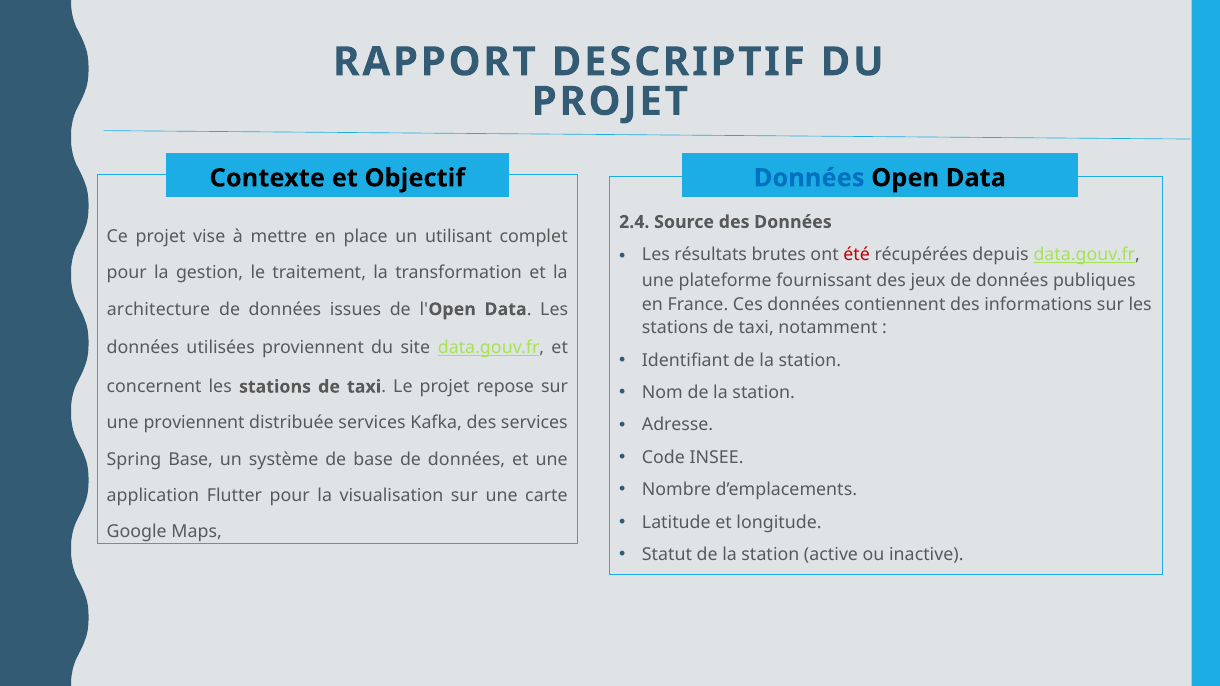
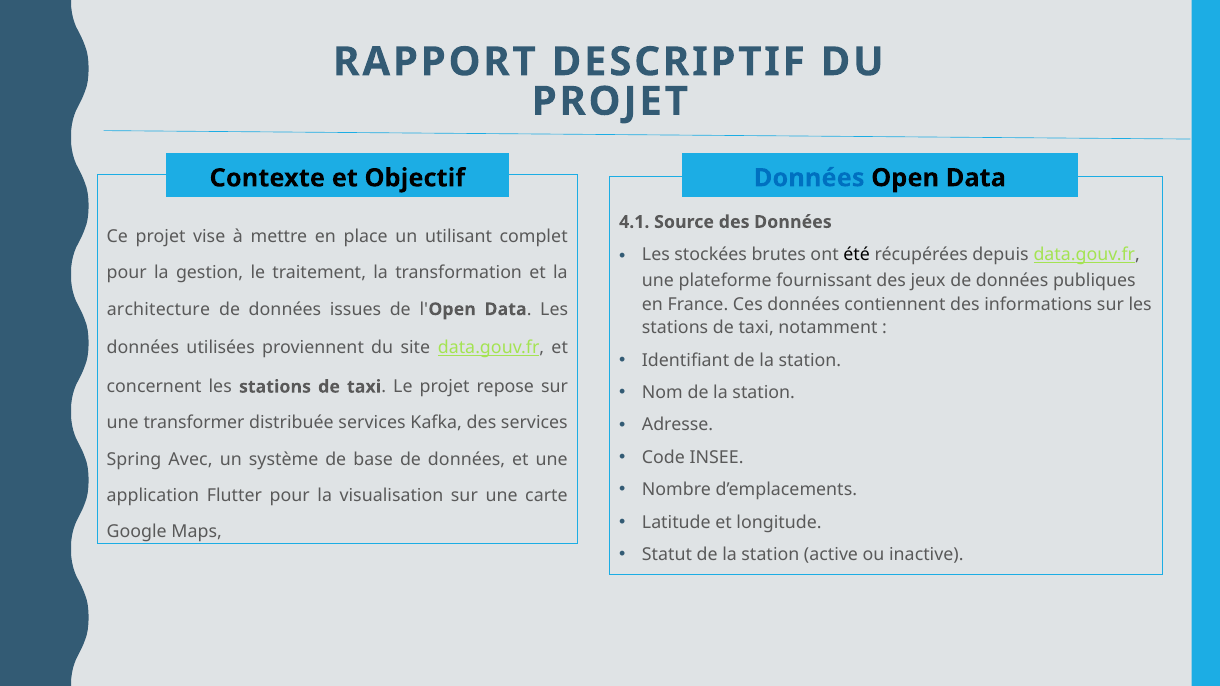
2.4: 2.4 -> 4.1 (634, 222)
résultats: résultats -> stockées (711, 255)
été colour: red -> black (857, 255)
une proviennent: proviennent -> transformer (194, 423)
Spring Base: Base -> Avec (191, 460)
